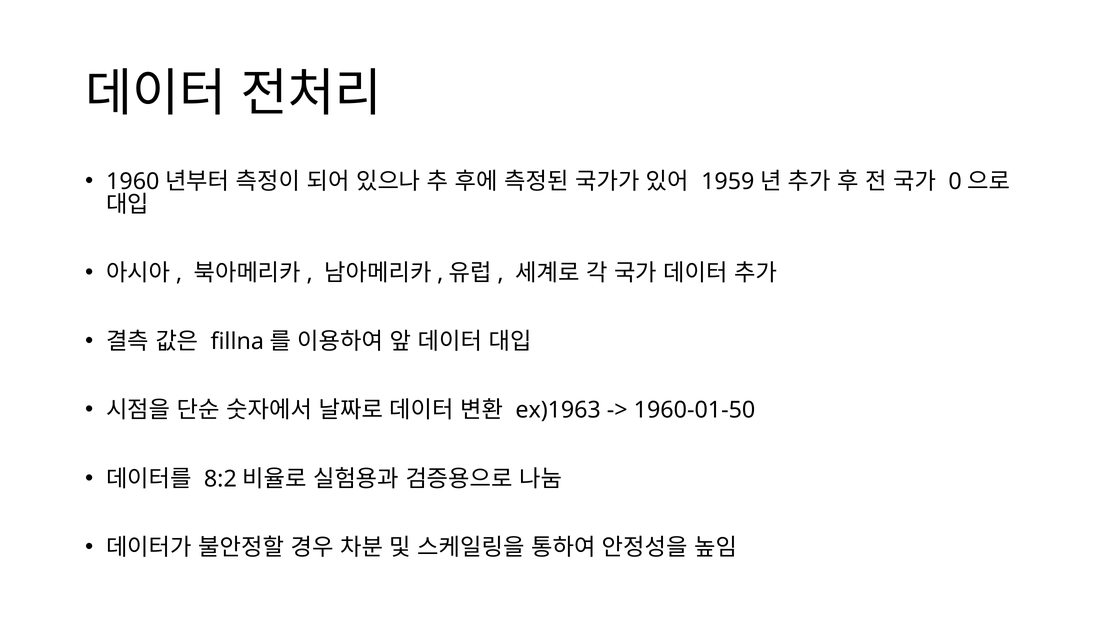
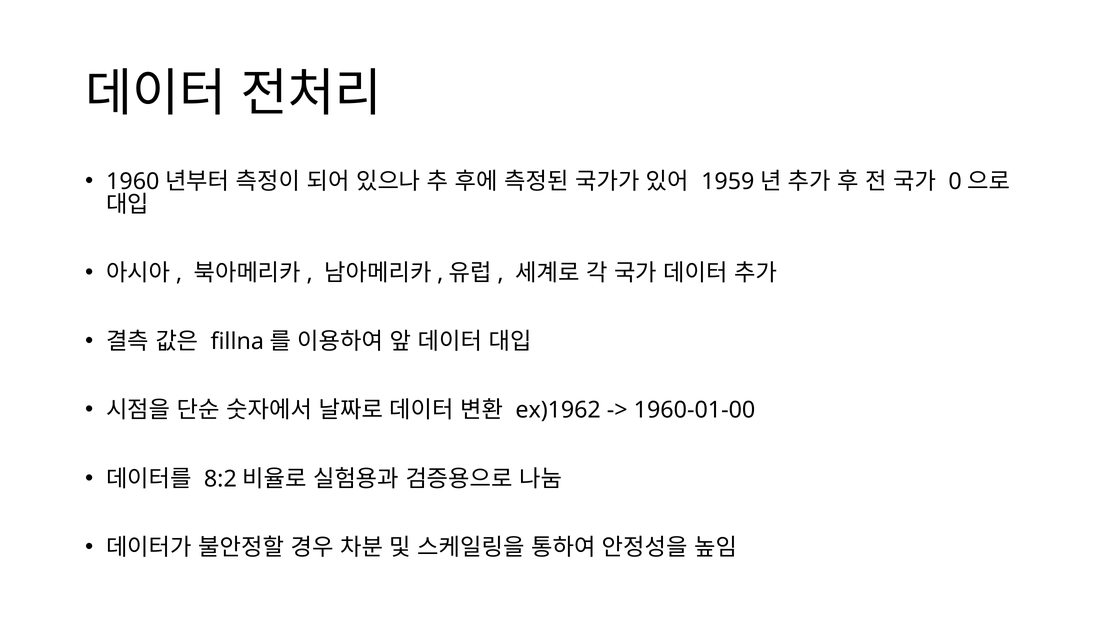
ex)1963: ex)1963 -> ex)1962 (558, 410)
1960-01-50: 1960-01-50 -> 1960-01-00 (695, 410)
